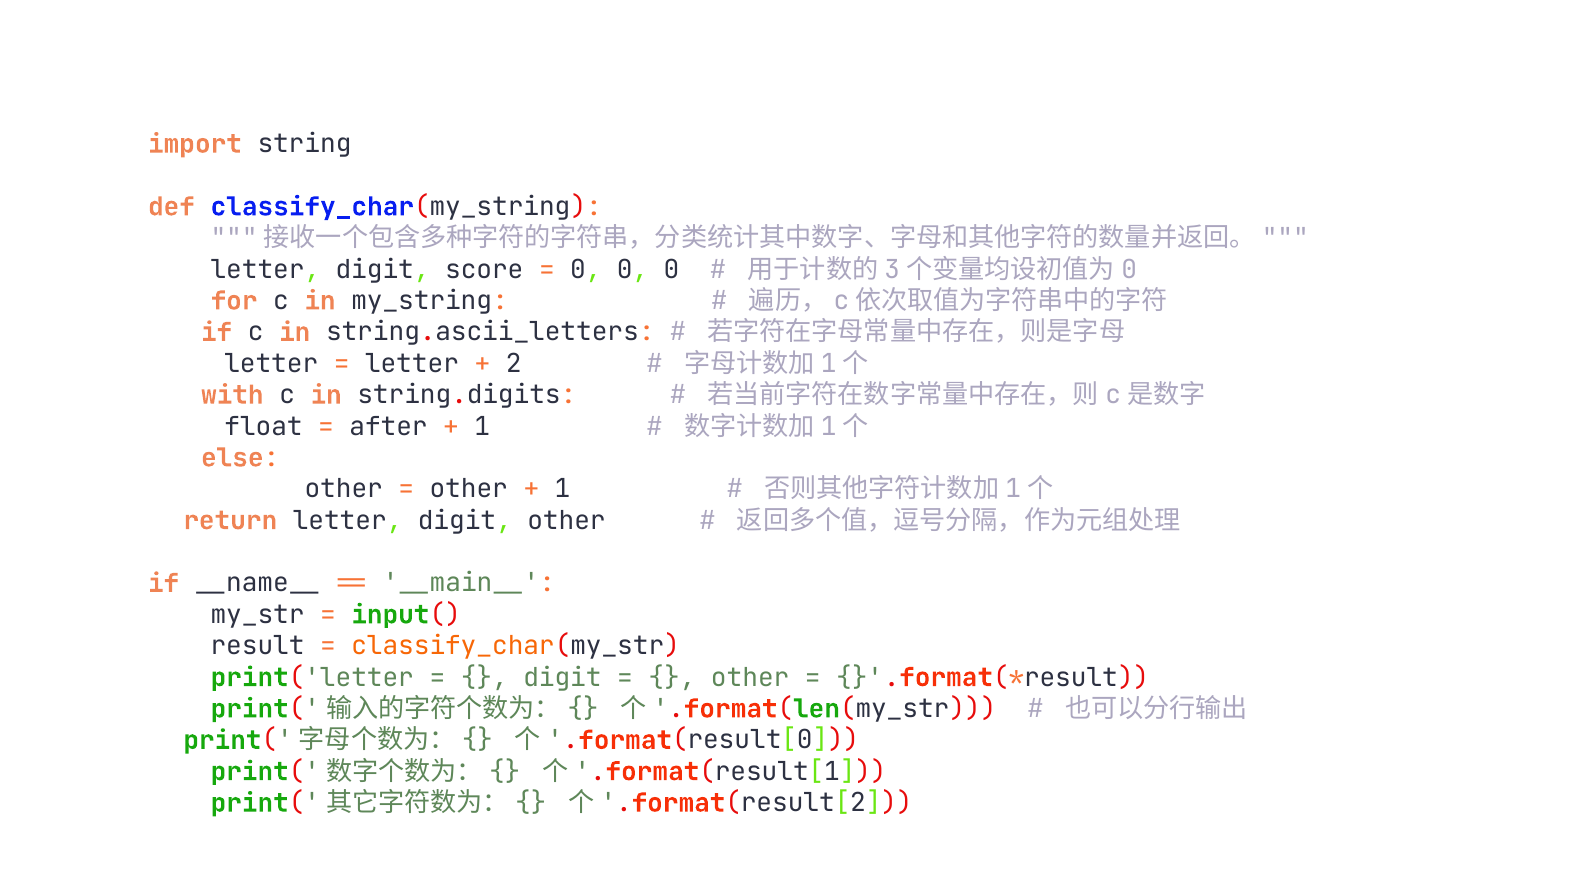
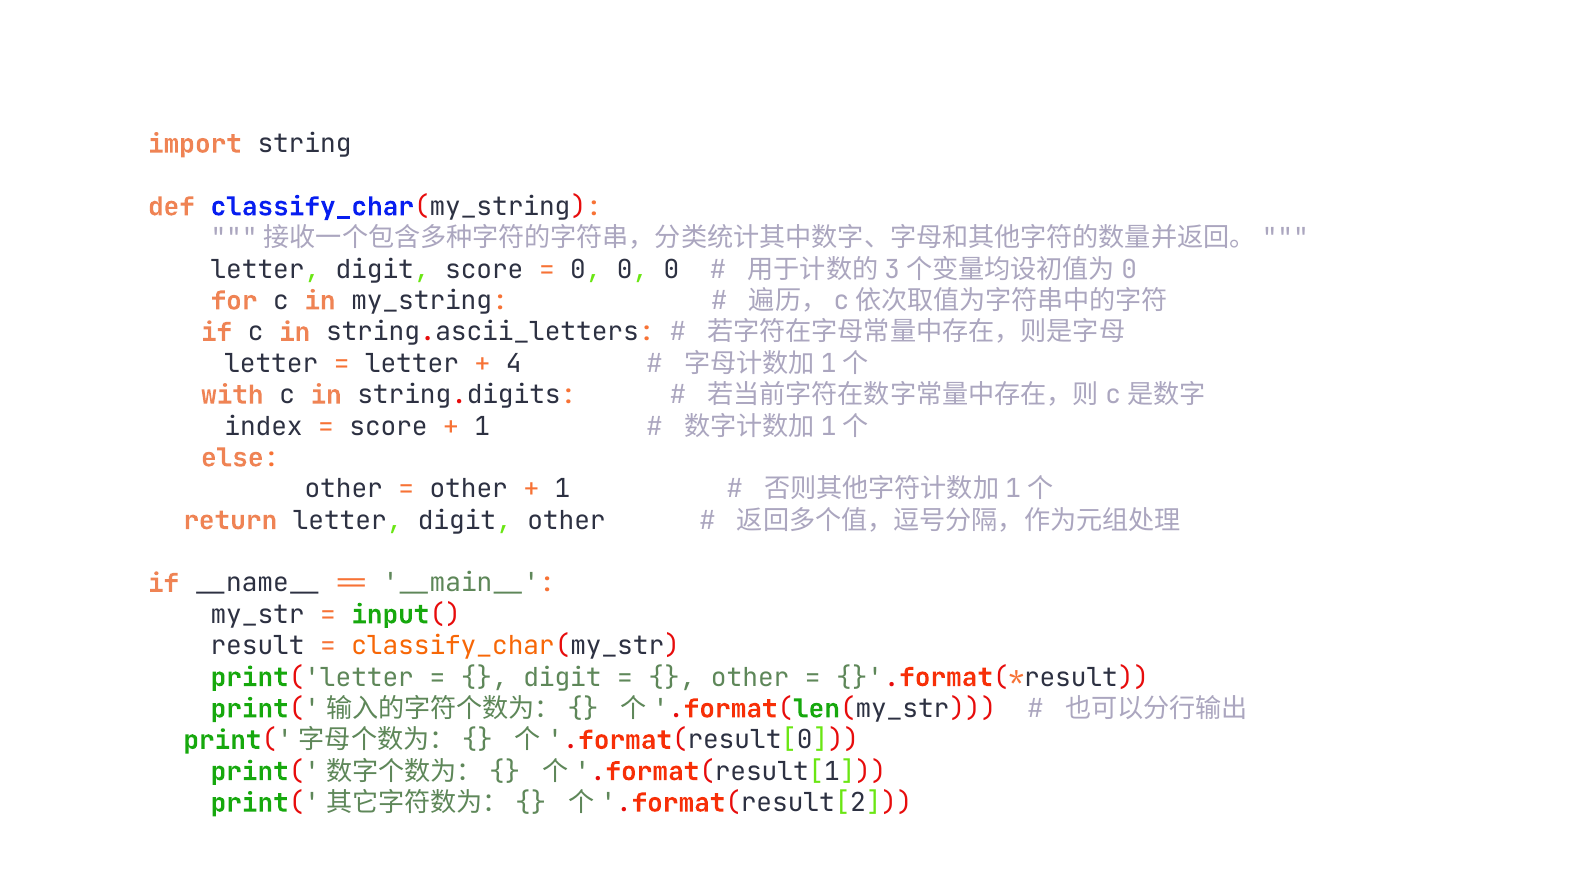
2: 2 -> 4 (514, 364)
float: float -> index (263, 426)
after: after -> score (389, 426)
